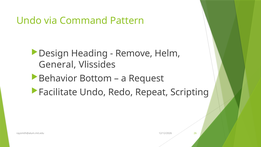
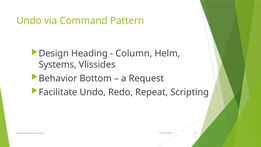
Remove: Remove -> Column (134, 53)
General: General -> Systems (57, 64)
